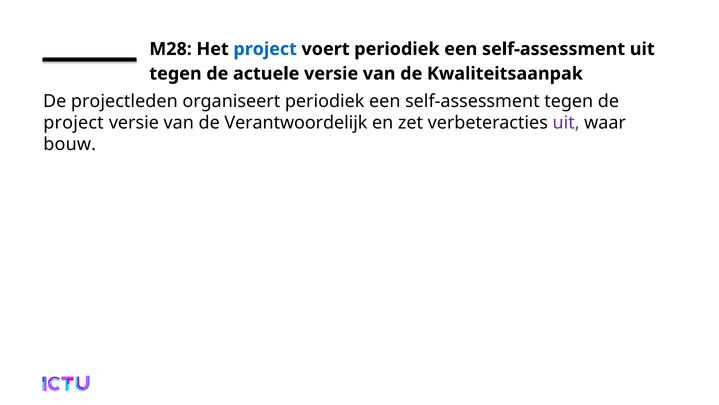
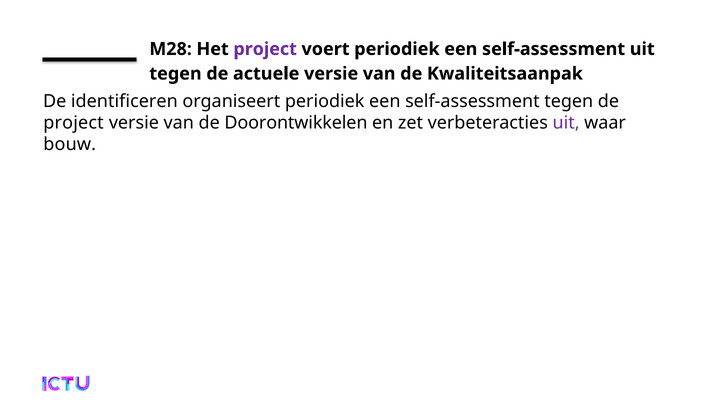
project colour: blue -> purple (265, 49)
projectleden: projectleden -> identificeren (124, 101)
Verantwoordelijk: Verantwoordelijk -> Doorontwikkelen (296, 123)
